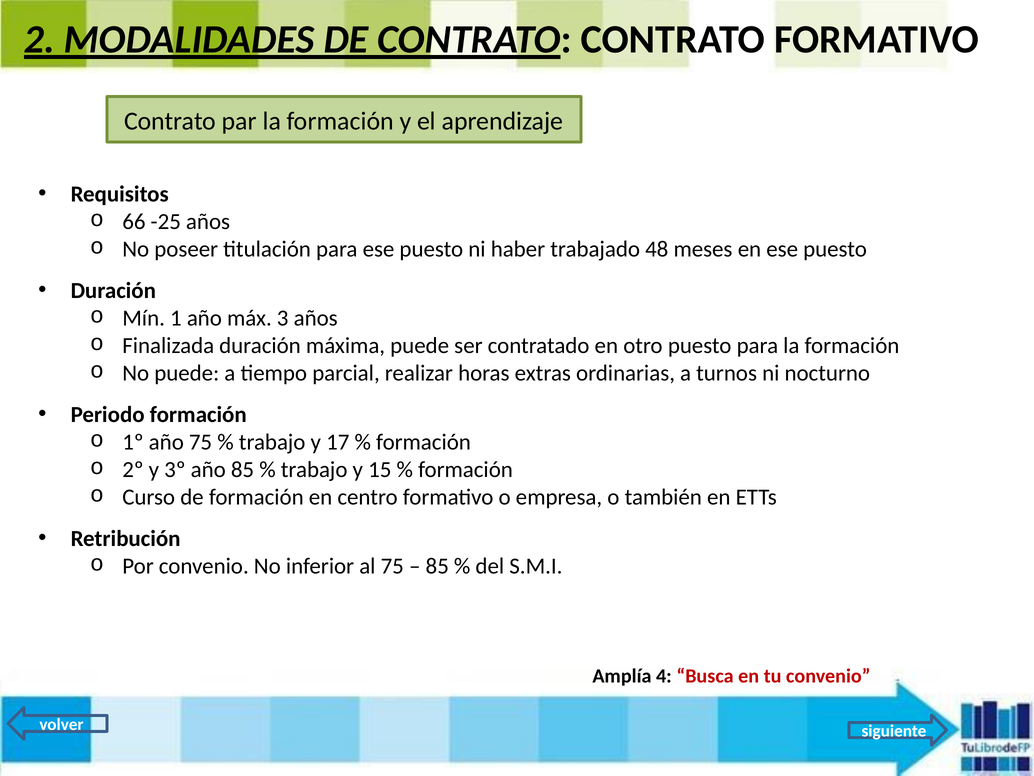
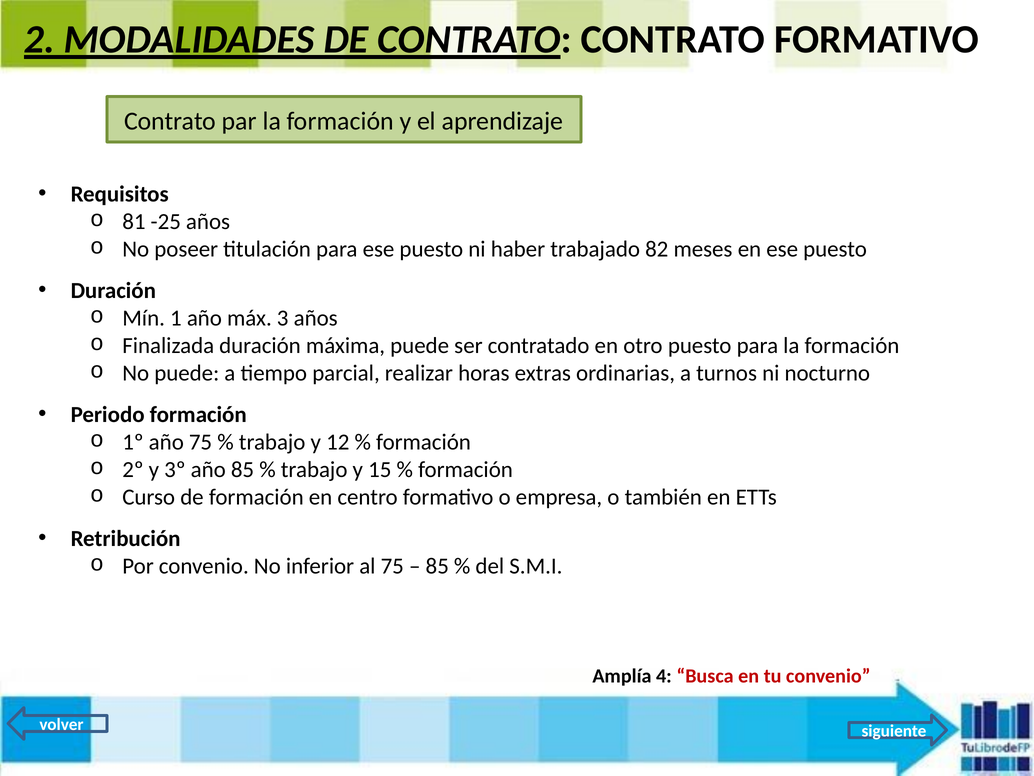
66: 66 -> 81 (134, 222)
48: 48 -> 82 (657, 249)
17: 17 -> 12 (338, 442)
